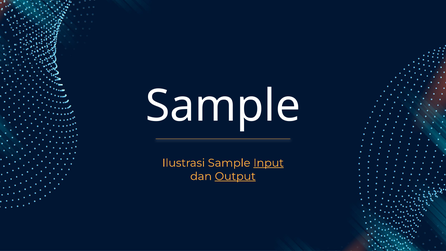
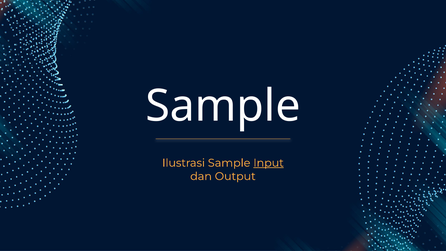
Output underline: present -> none (235, 176)
